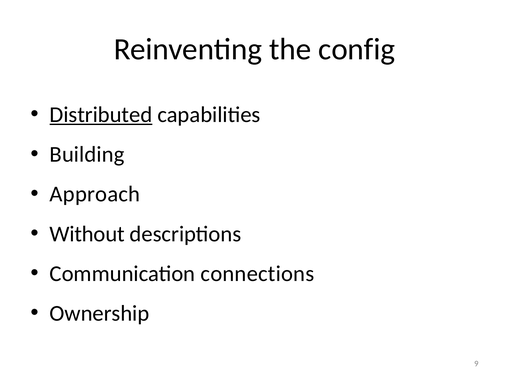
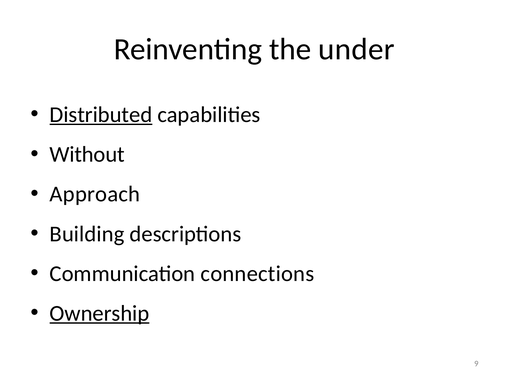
config: config -> under (356, 49)
Building: Building -> Without (87, 155)
Without: Without -> Building (87, 234)
Ownership underline: none -> present (99, 314)
